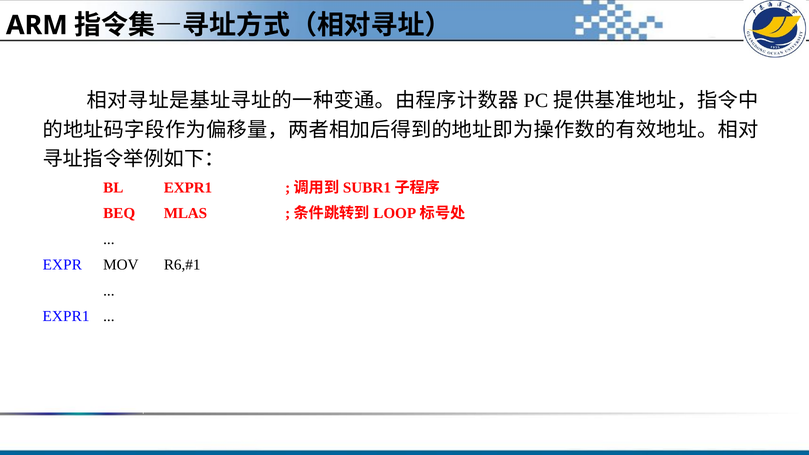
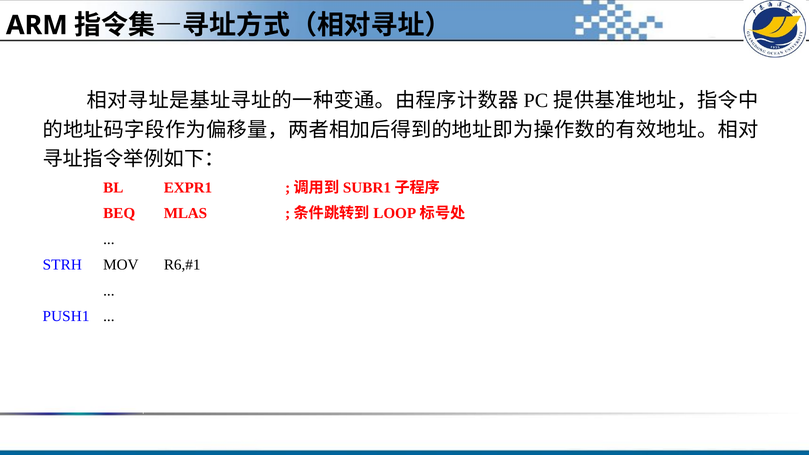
EXPR: EXPR -> STRH (62, 265)
EXPR1: EXPR1 -> PUSH1 (66, 317)
